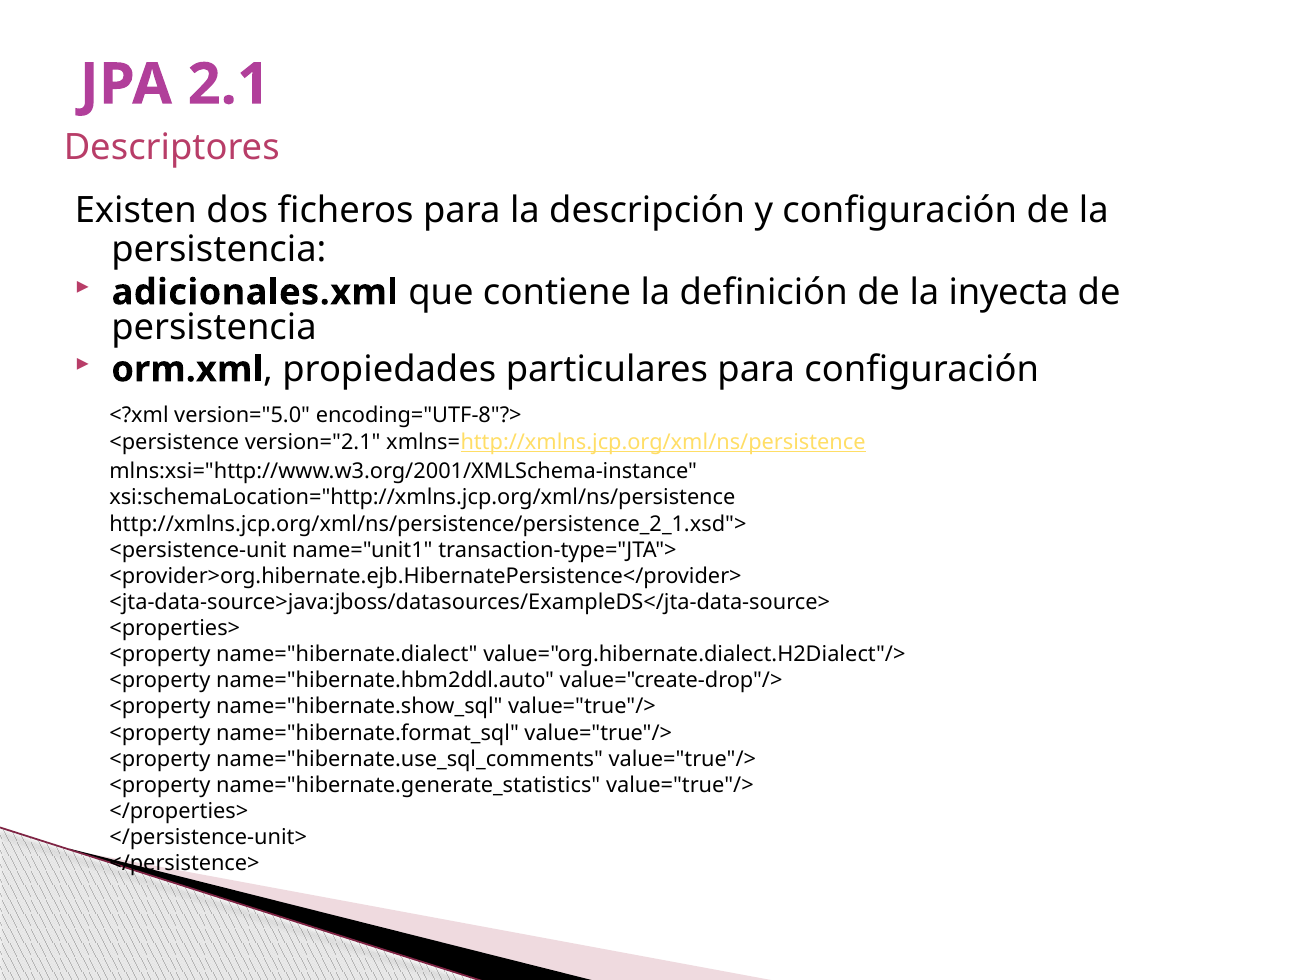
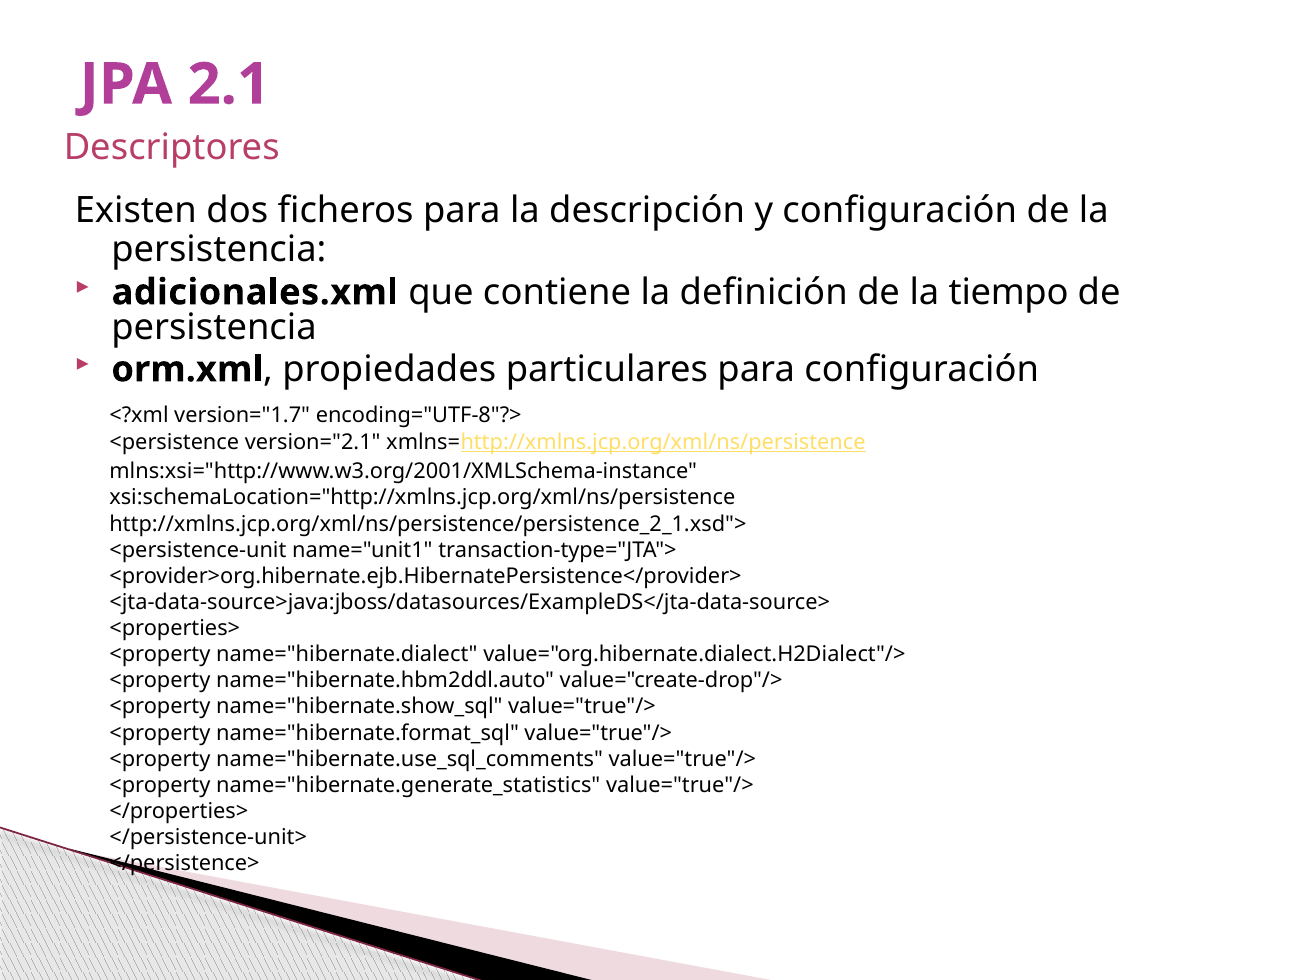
inyecta: inyecta -> tiempo (1009, 292)
version="5.0: version="5.0 -> version="1.7 (242, 416)
